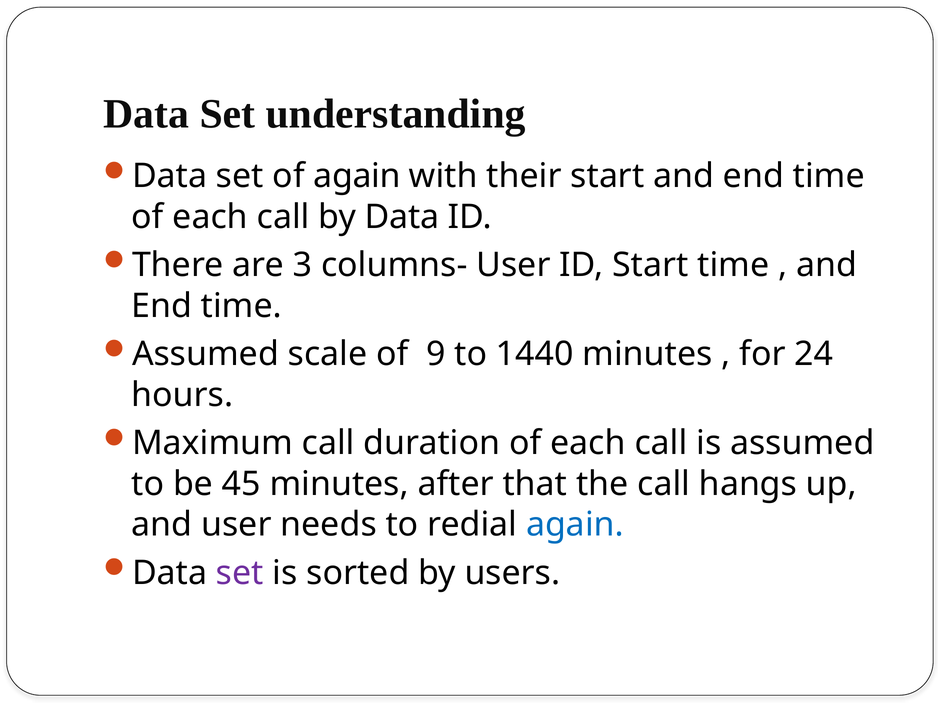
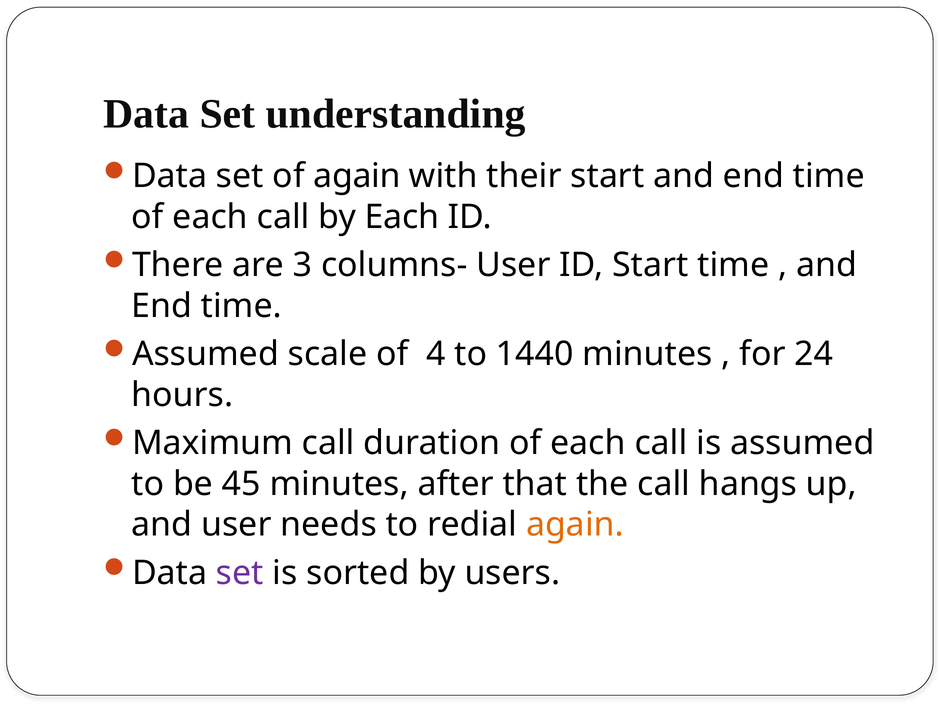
by Data: Data -> Each (402, 217)
9: 9 -> 4 (436, 354)
again colour: blue -> orange (575, 525)
